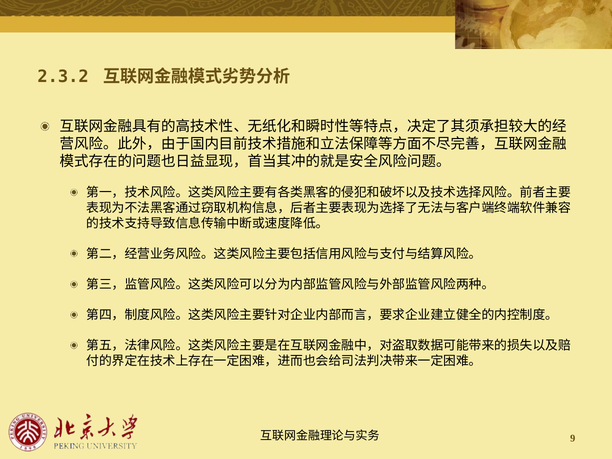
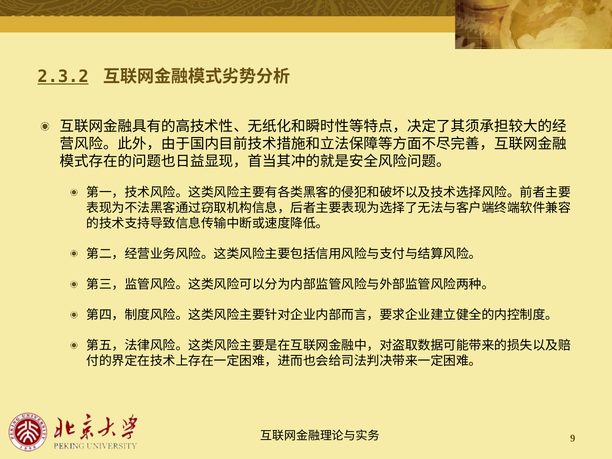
2.3.2 underline: none -> present (63, 76)
